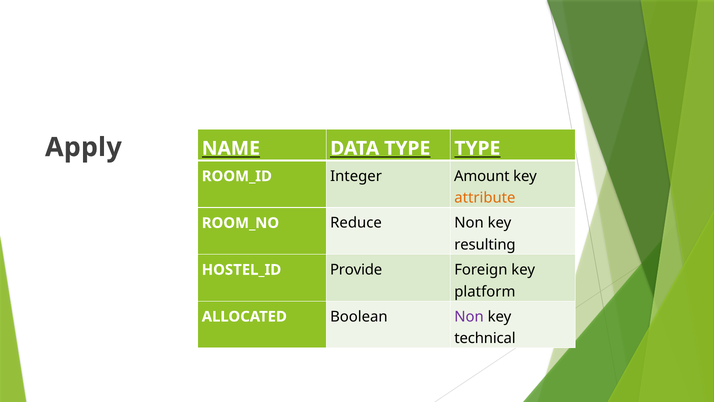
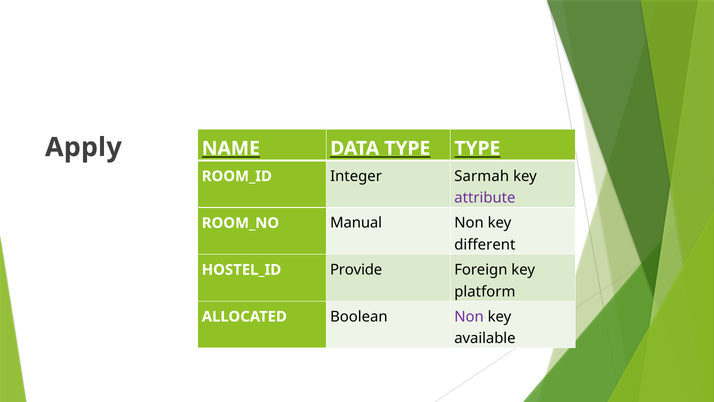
Amount: Amount -> Sarmah (482, 176)
attribute colour: orange -> purple (485, 198)
Reduce: Reduce -> Manual (356, 223)
resulting: resulting -> different (485, 245)
technical: technical -> available (485, 338)
